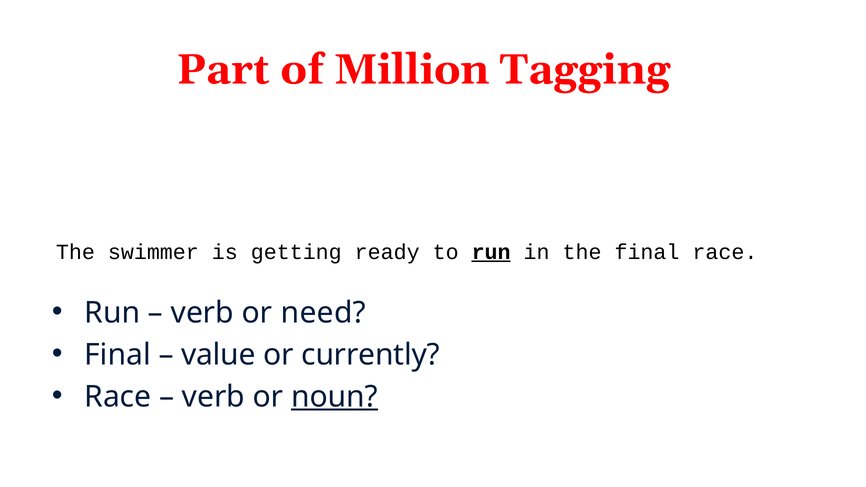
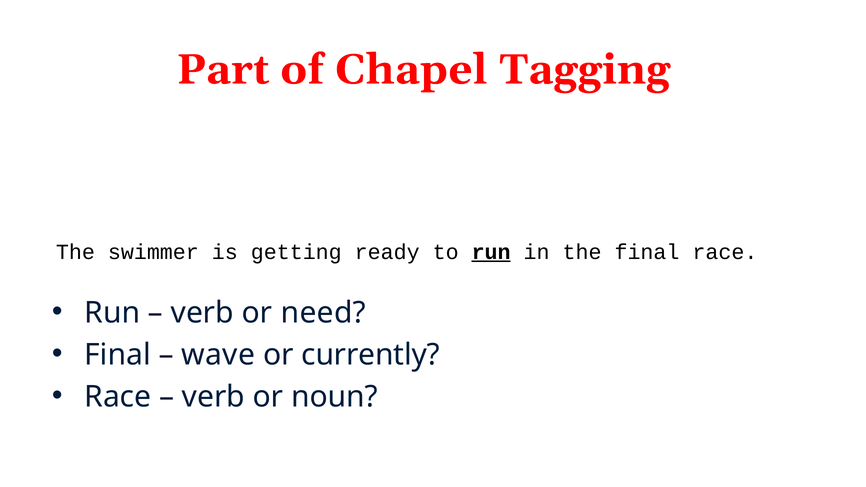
Million: Million -> Chapel (411, 70)
value: value -> wave (218, 355)
noun underline: present -> none (335, 397)
